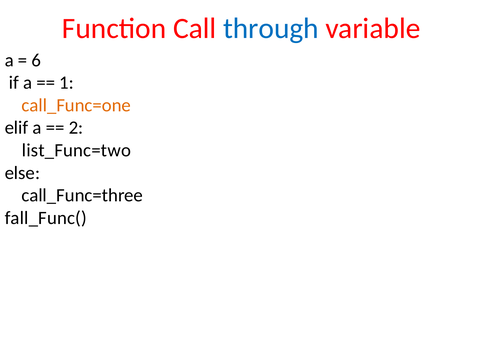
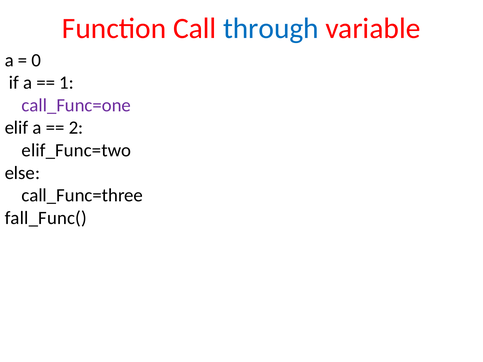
6: 6 -> 0 (36, 60)
call_Func=one colour: orange -> purple (76, 105)
list_Func=two: list_Func=two -> elif_Func=two (76, 150)
